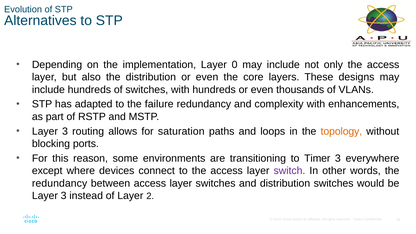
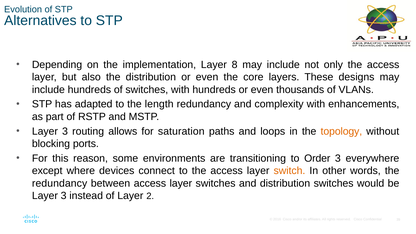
0: 0 -> 8 (235, 65)
failure: failure -> length (159, 104)
Timer: Timer -> Order (317, 158)
switch colour: purple -> orange (289, 171)
